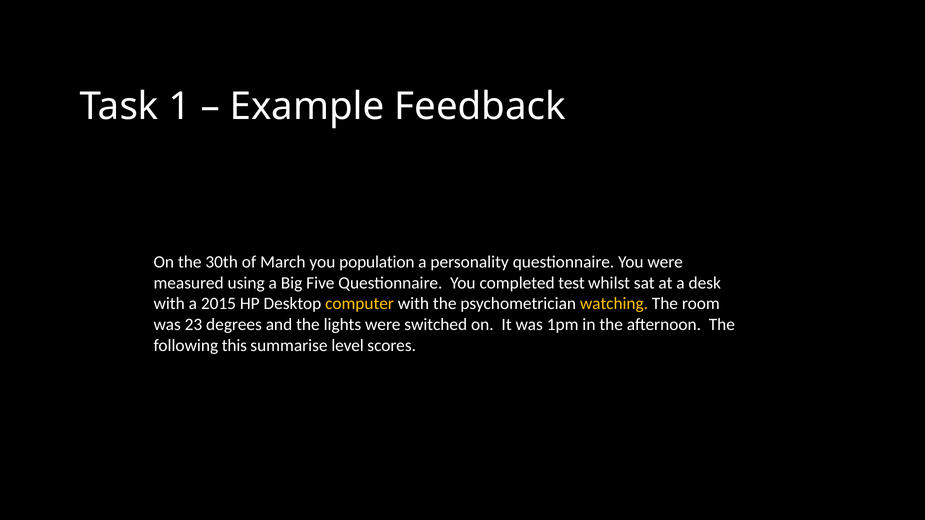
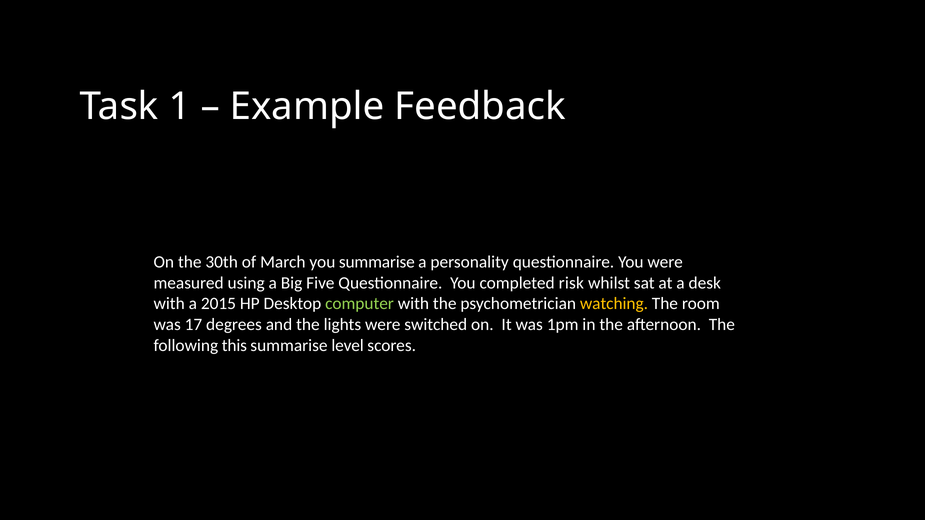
you population: population -> summarise (377, 262)
test: test -> risk (571, 283)
computer colour: yellow -> light green (360, 304)
23: 23 -> 17 (193, 325)
